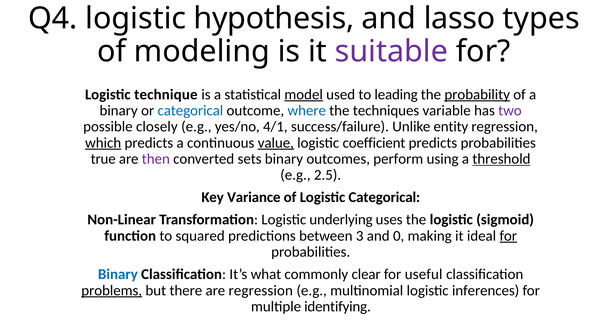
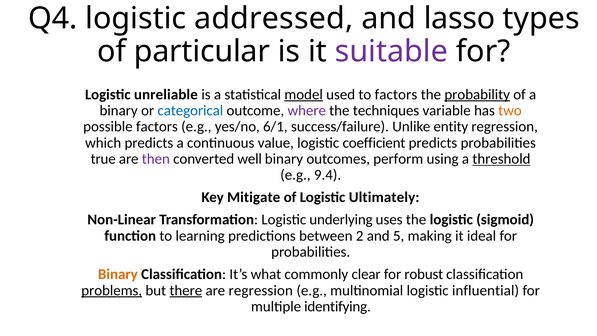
hypothesis: hypothesis -> addressed (274, 18)
modeling: modeling -> particular (202, 51)
technique: technique -> unreliable (166, 94)
to leading: leading -> factors (396, 94)
where colour: blue -> purple (307, 110)
two colour: purple -> orange (510, 110)
possible closely: closely -> factors (157, 127)
4/1: 4/1 -> 6/1 (275, 127)
which underline: present -> none (103, 143)
value underline: present -> none (276, 143)
sets: sets -> well (250, 159)
2.5: 2.5 -> 9.4 (328, 175)
Variance: Variance -> Mitigate (254, 197)
Logistic Categorical: Categorical -> Ultimately (384, 197)
squared: squared -> learning (200, 236)
3: 3 -> 2 (360, 236)
0: 0 -> 5 (399, 236)
for underline: present -> none (508, 236)
Binary colour: blue -> orange (118, 274)
useful: useful -> robust (424, 274)
there underline: none -> present (186, 290)
inferences: inferences -> influential (486, 290)
